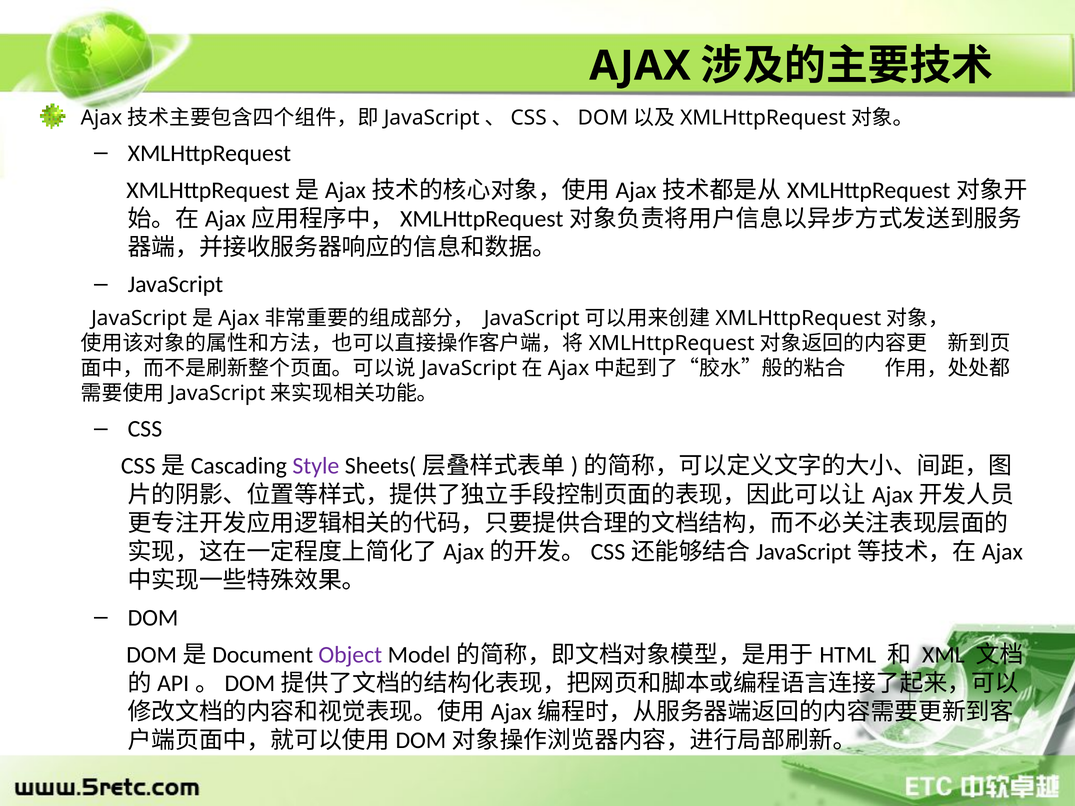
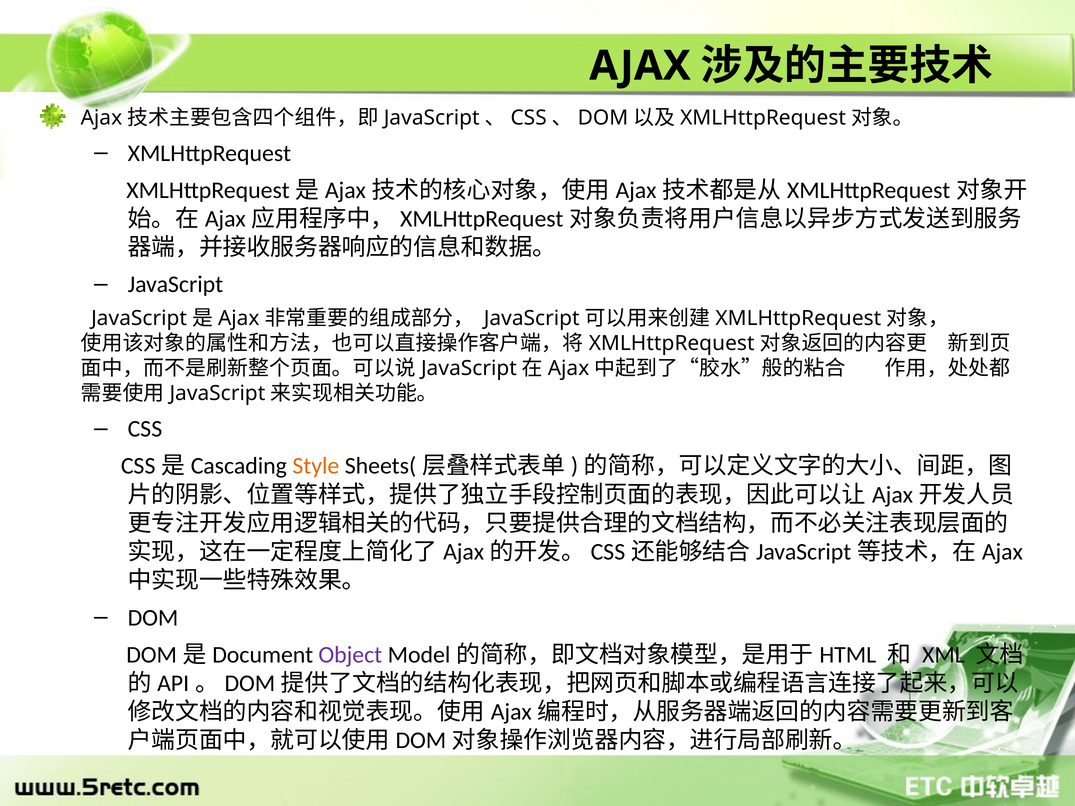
Style colour: purple -> orange (316, 466)
